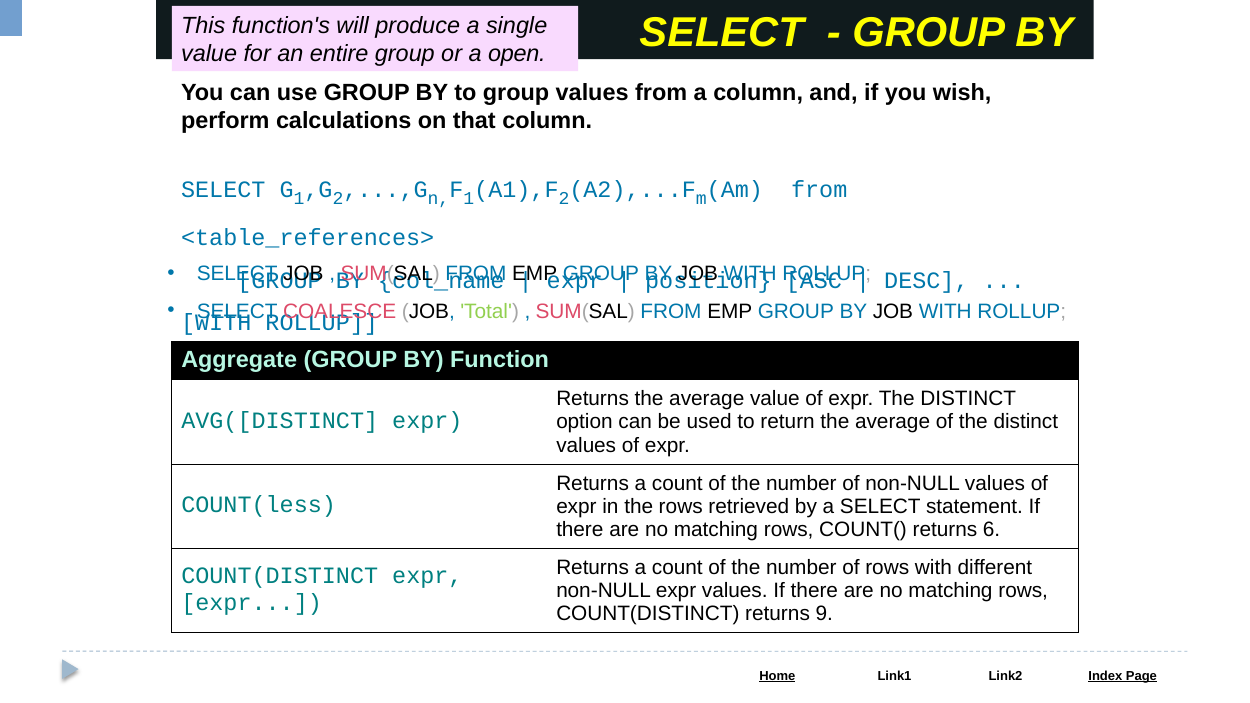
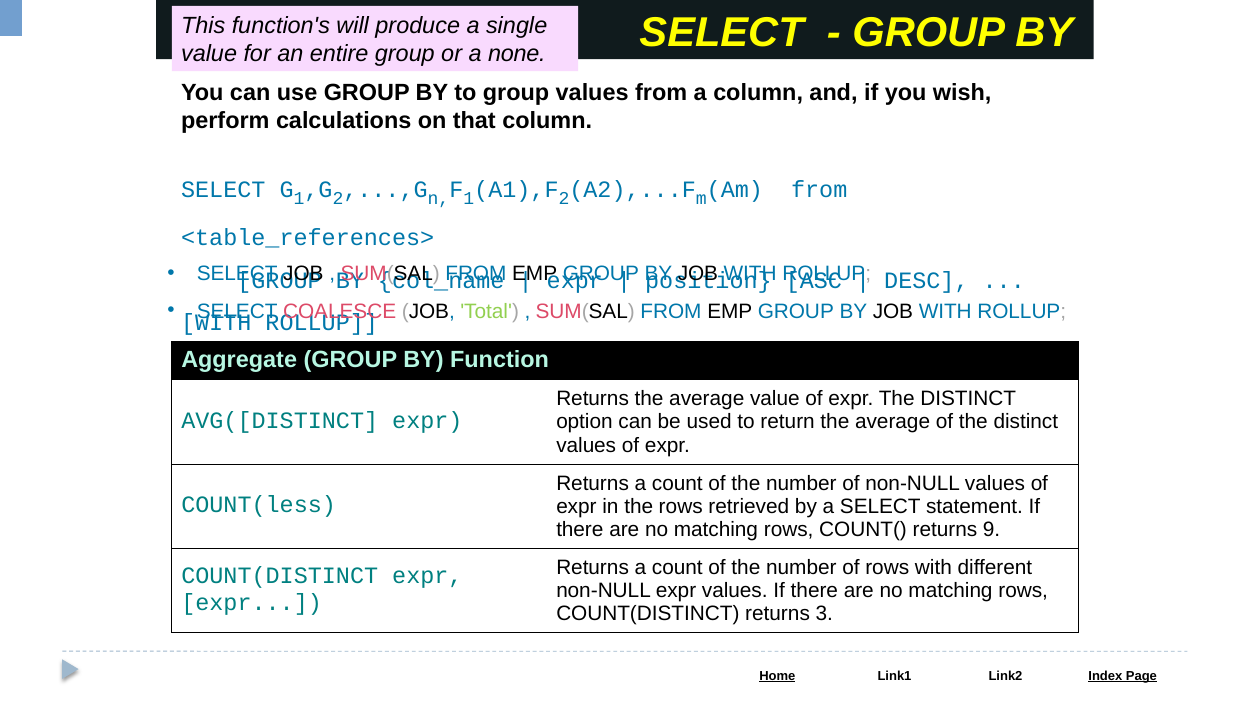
open: open -> none (517, 54)
6: 6 -> 9 (992, 530)
9: 9 -> 3 (824, 614)
